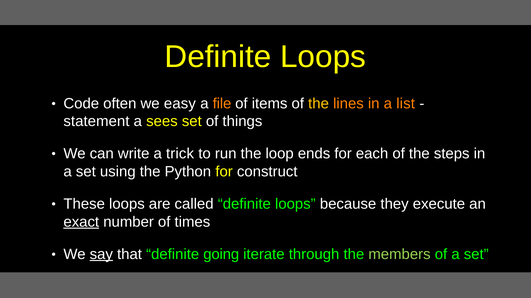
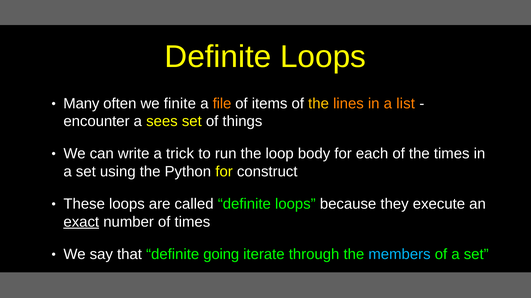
Code: Code -> Many (81, 104)
easy: easy -> finite (180, 104)
statement: statement -> encounter (97, 122)
ends: ends -> body (314, 154)
the steps: steps -> times (452, 154)
say underline: present -> none (101, 255)
members colour: light green -> light blue (399, 255)
